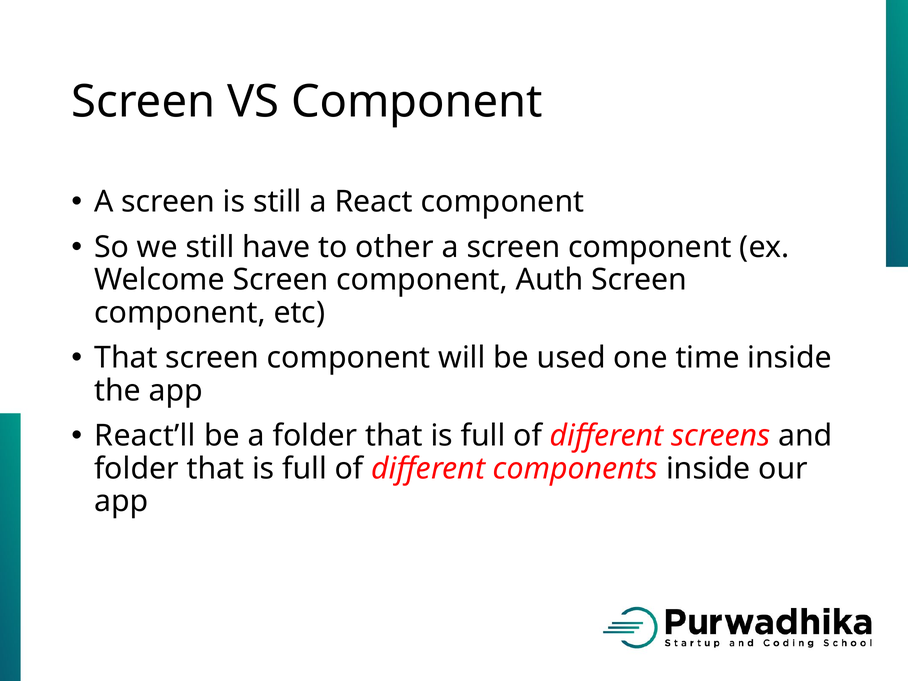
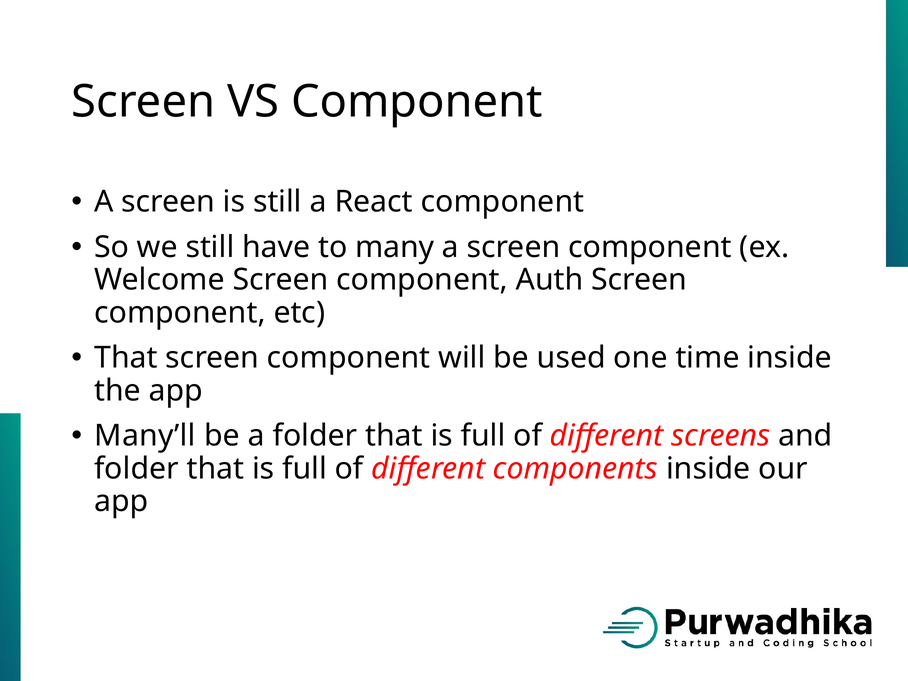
other: other -> many (395, 247)
React’ll: React’ll -> Many’ll (145, 436)
